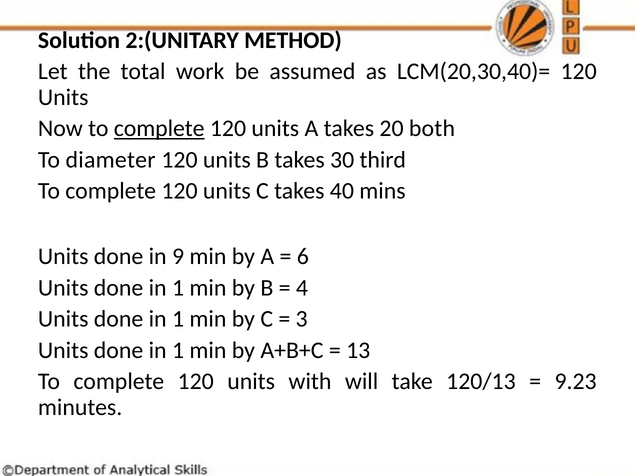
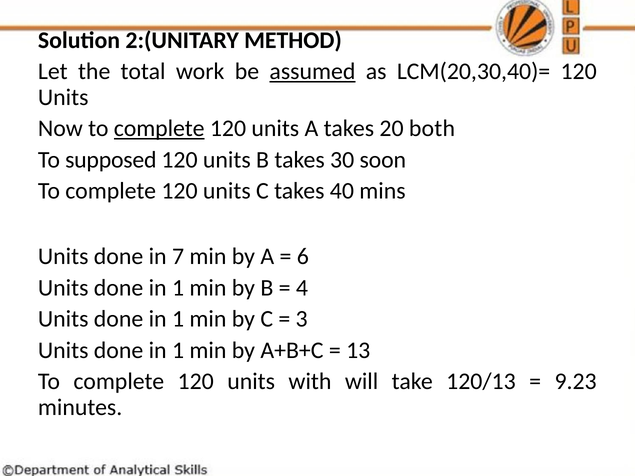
assumed underline: none -> present (312, 72)
diameter: diameter -> supposed (111, 160)
third: third -> soon (383, 160)
9: 9 -> 7 (178, 257)
